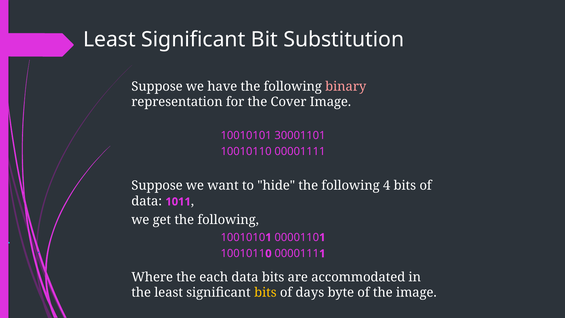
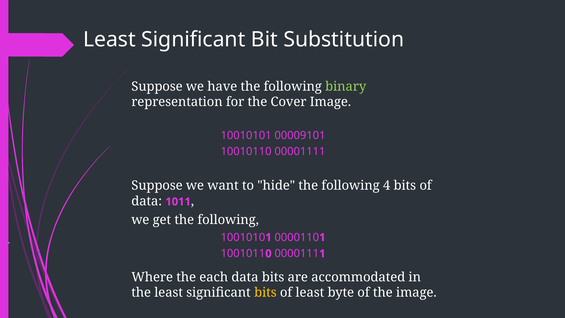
binary colour: pink -> light green (346, 86)
30001101: 30001101 -> 00009101 (300, 135)
of days: days -> least (310, 292)
